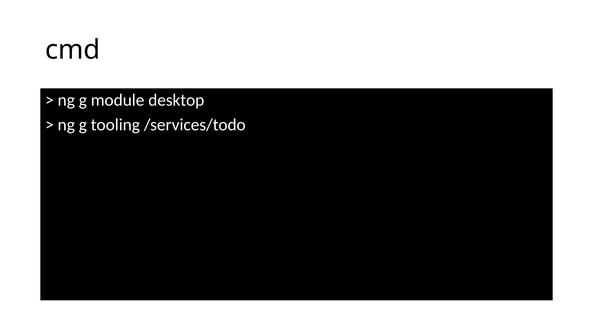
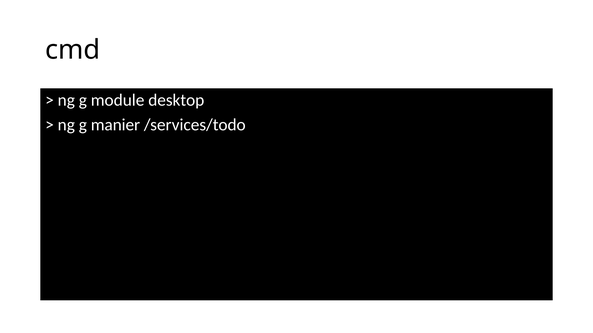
tooling: tooling -> manier (115, 125)
